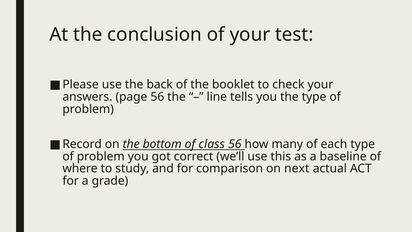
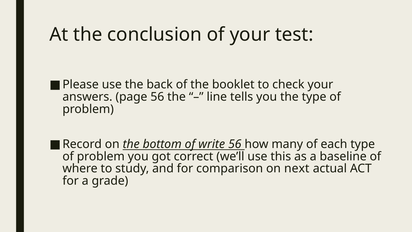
class: class -> write (212, 144)
